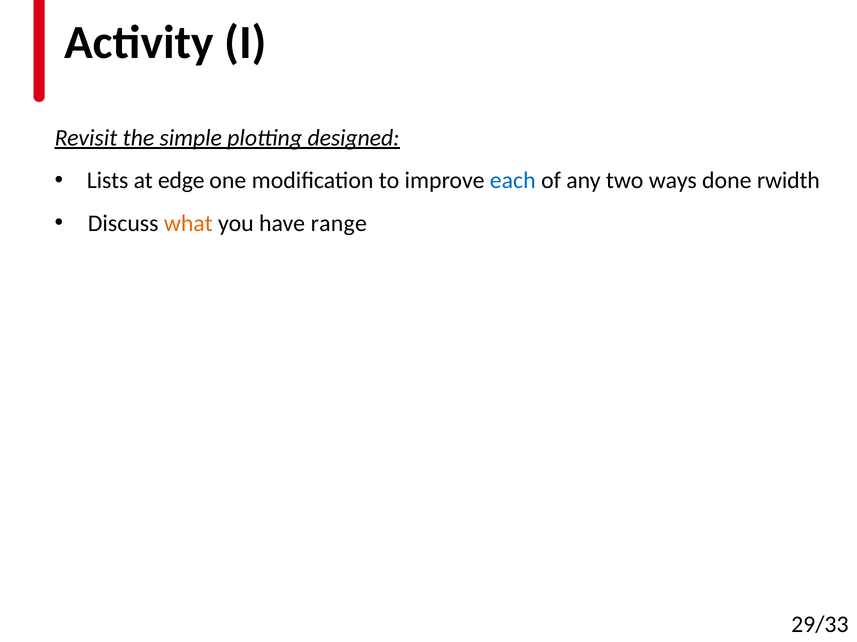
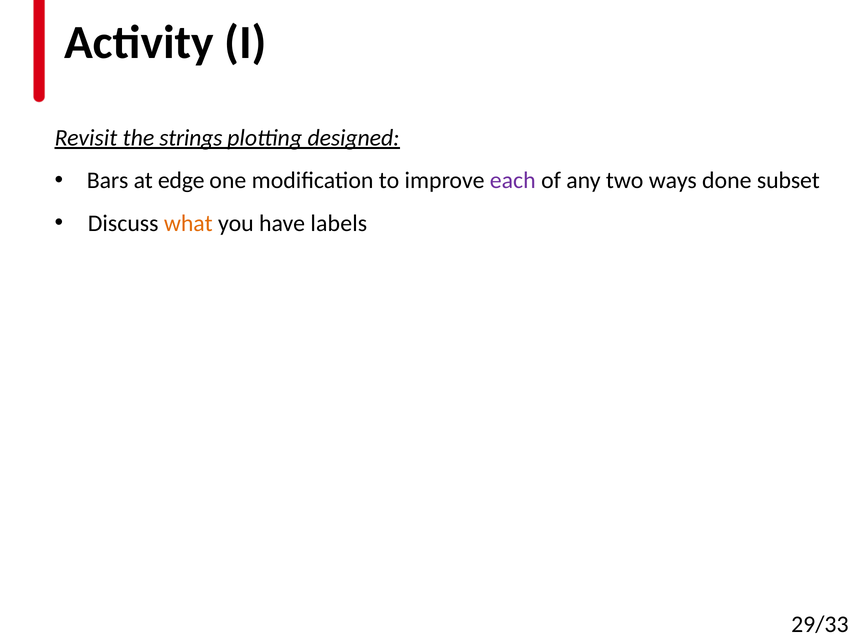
simple: simple -> strings (191, 138)
Lists: Lists -> Bars (108, 181)
each colour: blue -> purple (513, 181)
rwidth: rwidth -> subset (788, 181)
range: range -> labels (339, 224)
